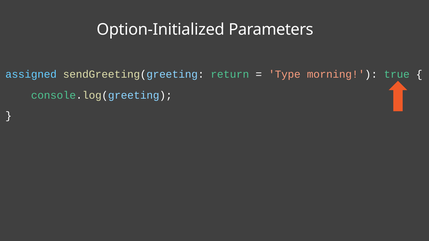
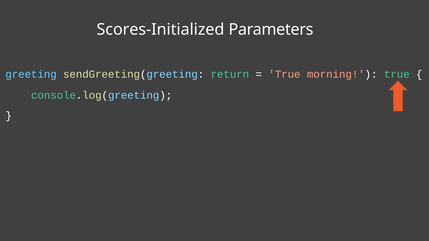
Option-Initialized: Option-Initialized -> Scores-Initialized (160, 29)
assigned: assigned -> greeting (31, 74)
Type: Type -> True (284, 74)
